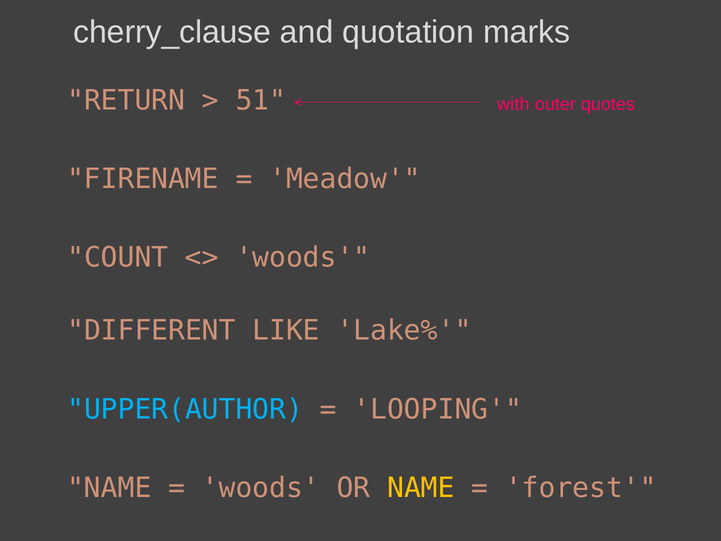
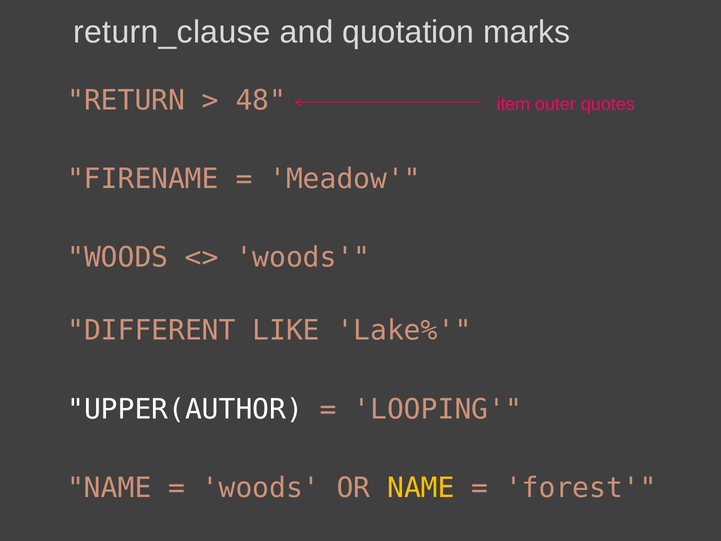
cherry_clause: cherry_clause -> return_clause (172, 32)
51: 51 -> 48 (261, 100)
with: with -> item (513, 104)
COUNT: COUNT -> WOODS (118, 258)
UPPER(AUTHOR colour: light blue -> white (185, 409)
